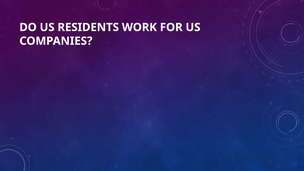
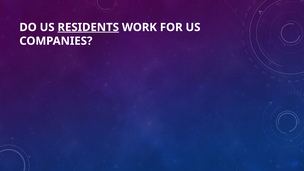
RESIDENTS underline: none -> present (88, 27)
